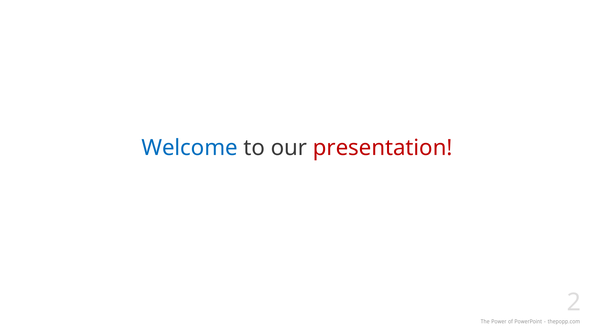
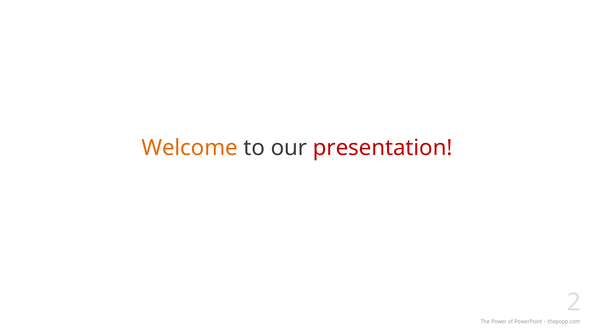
Welcome colour: blue -> orange (190, 148)
